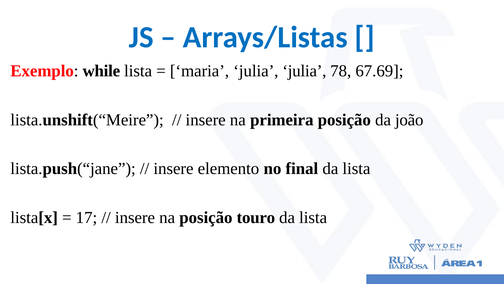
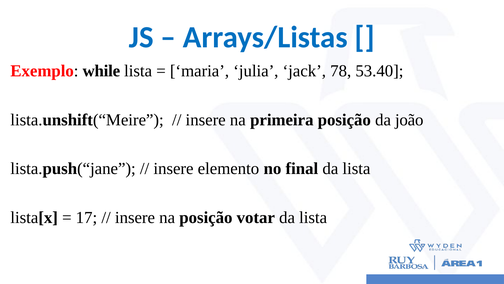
julia julia: julia -> jack (304, 71)
67.69: 67.69 -> 53.40 (379, 71)
touro: touro -> votar (256, 217)
